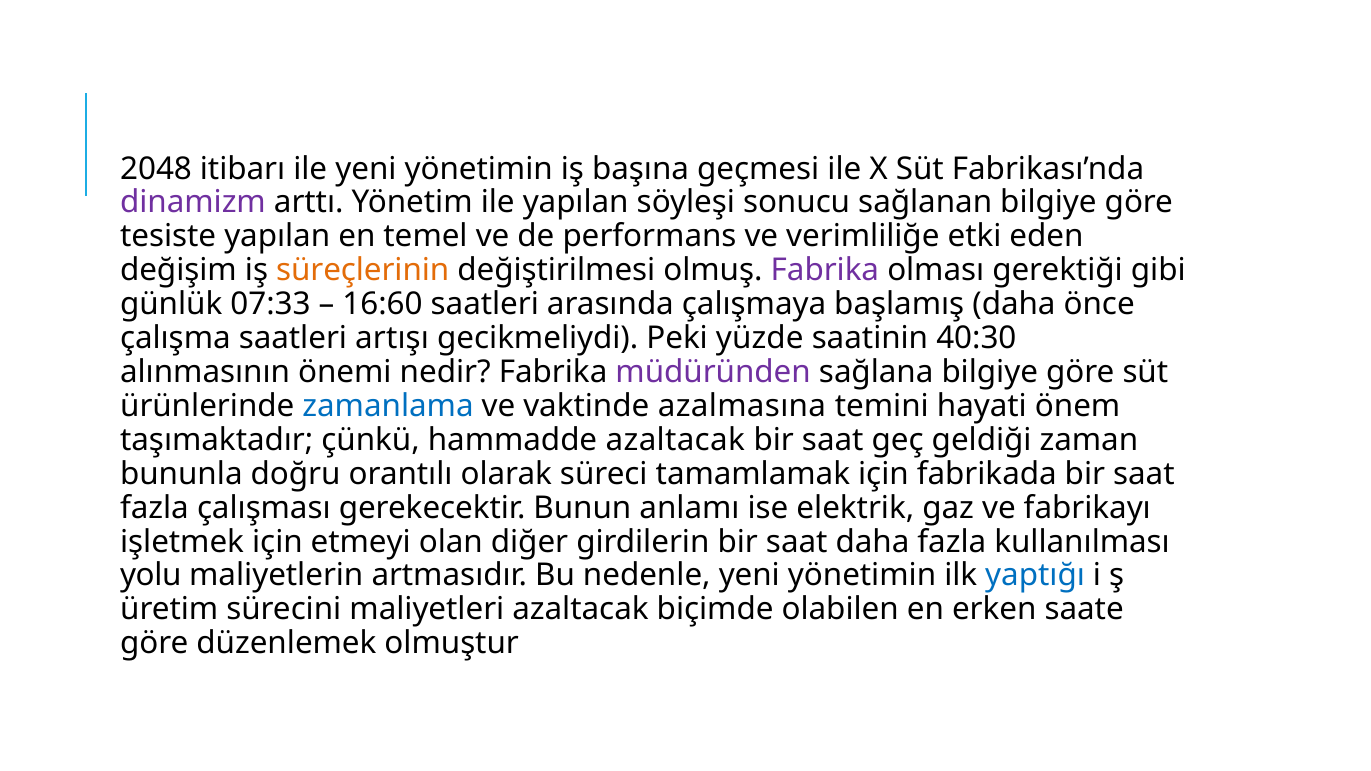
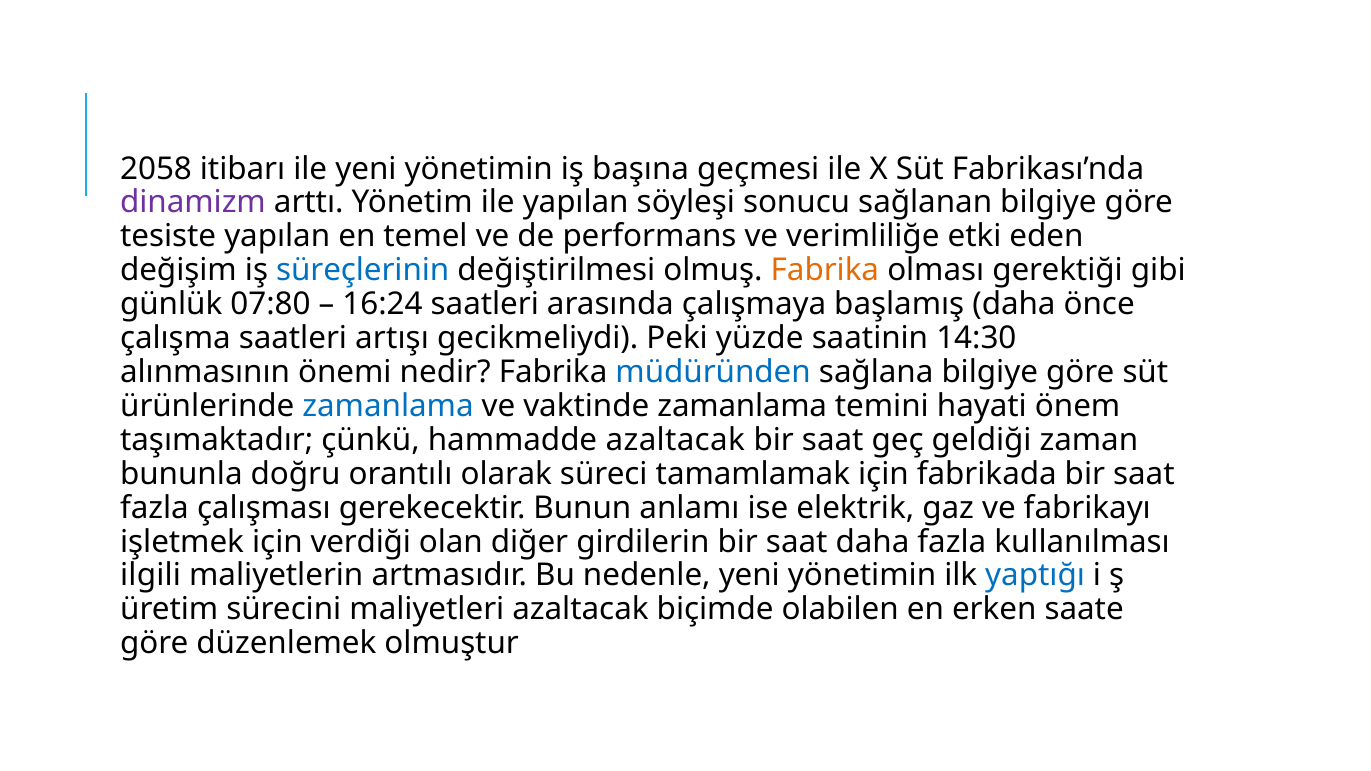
2048: 2048 -> 2058 (156, 169)
süreçlerinin colour: orange -> blue (363, 270)
Fabrika colour: purple -> orange (825, 270)
07:33: 07:33 -> 07:80 (271, 304)
16:60: 16:60 -> 16:24 (382, 304)
40:30: 40:30 -> 14:30 (976, 338)
müdüründen colour: purple -> blue (713, 372)
vaktinde azalmasına: azalmasına -> zamanlama (742, 406)
etmeyi: etmeyi -> verdiği (361, 542)
yolu: yolu -> ilgili (151, 576)
